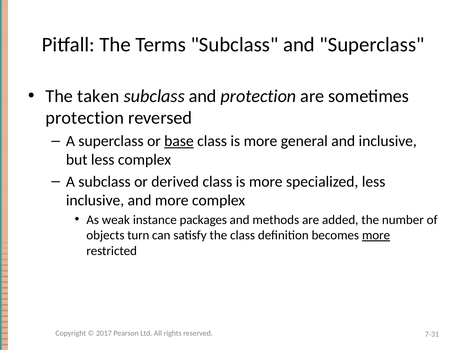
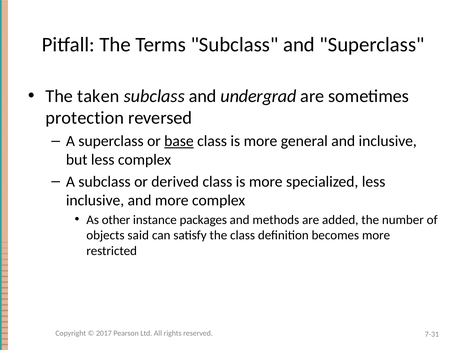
and protection: protection -> undergrad (259, 96)
weak: weak -> other (116, 220)
turn: turn -> said (138, 235)
more underline: present -> none (376, 235)
